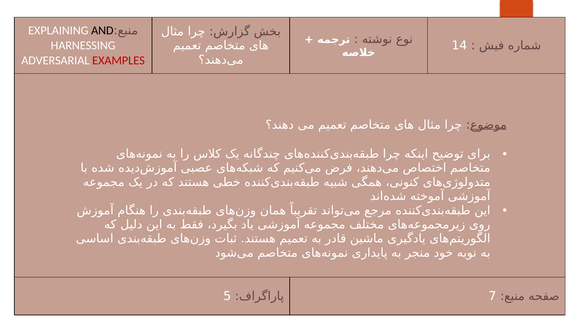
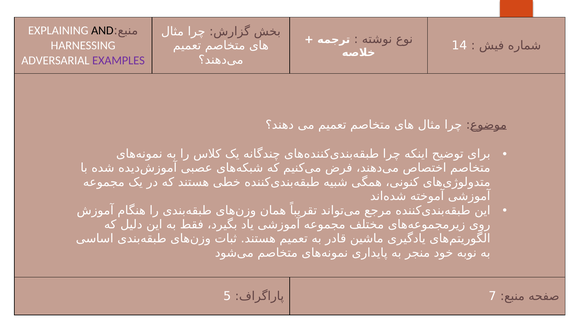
EXAMPLES colour: red -> purple (119, 60)
